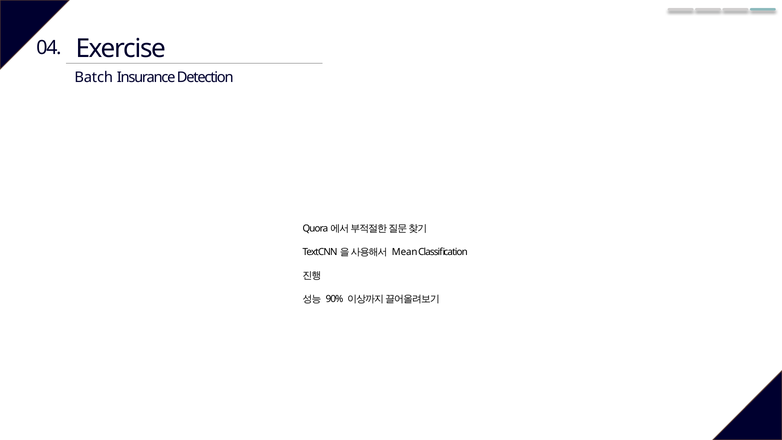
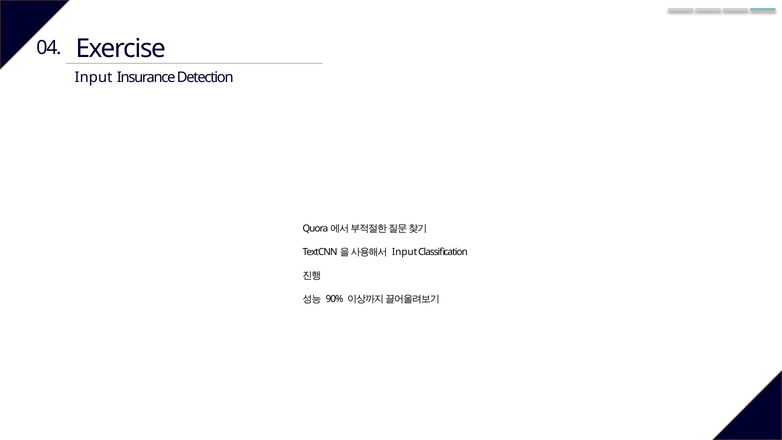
Batch: Batch -> Input (94, 77)
Mean: Mean -> Input (405, 252)
